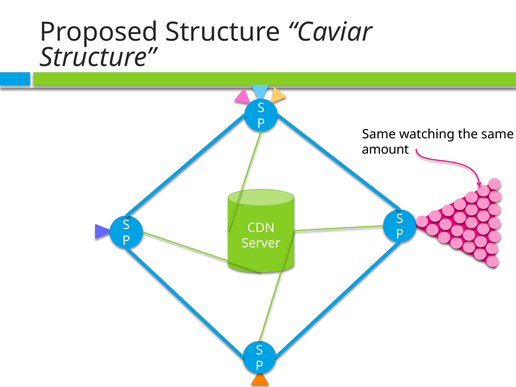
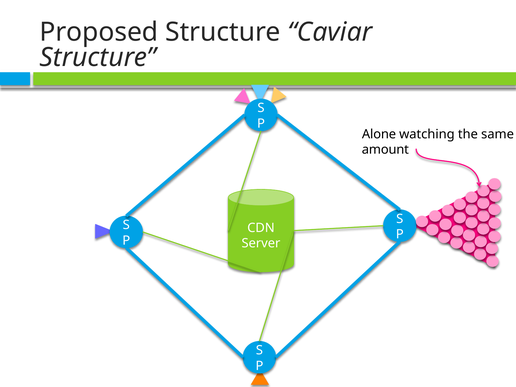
Same: Same -> Alone (379, 134)
